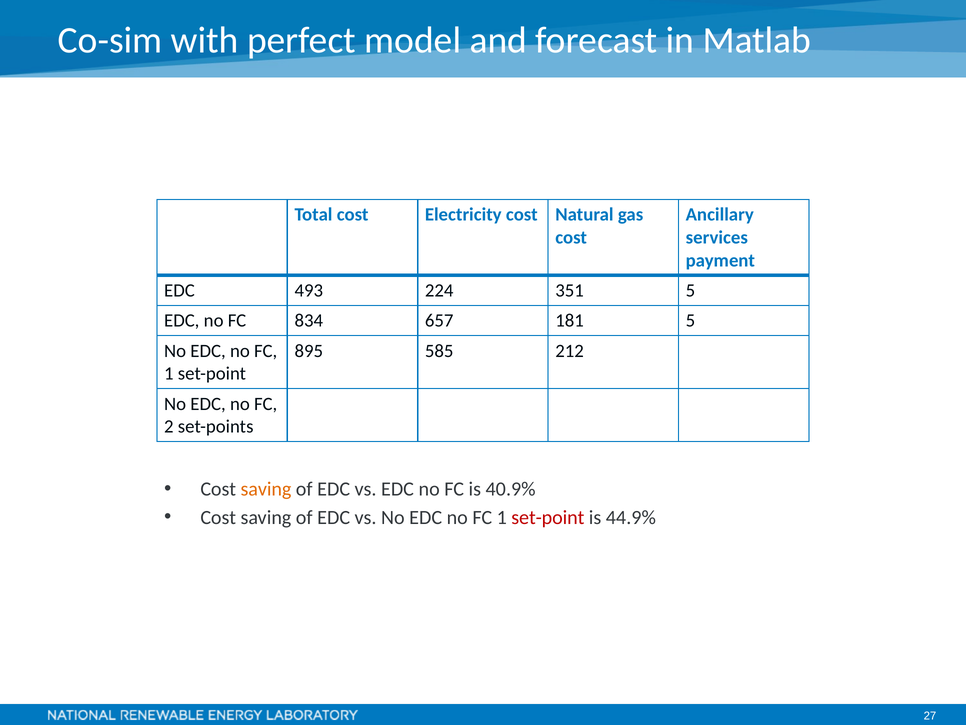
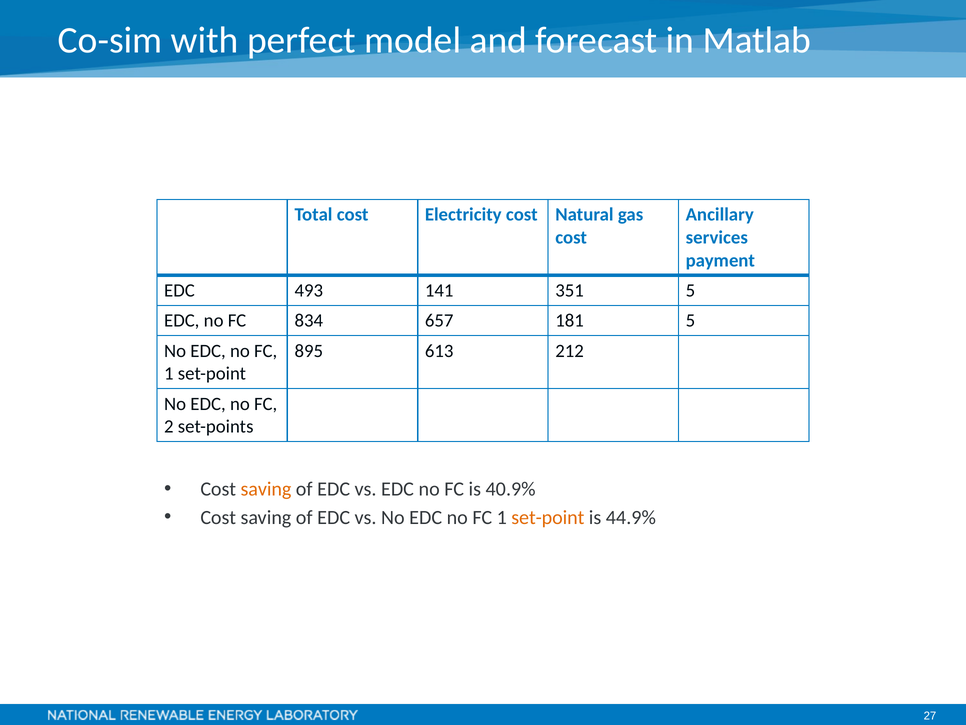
224: 224 -> 141 (439, 290)
585: 585 -> 613 (439, 351)
set-point colour: red -> orange (548, 517)
